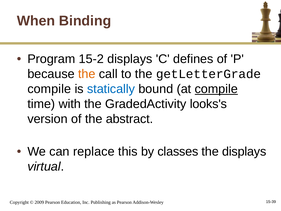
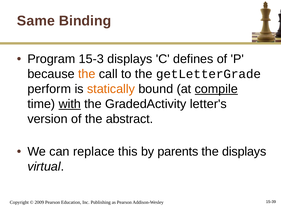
When: When -> Same (36, 21)
15-2: 15-2 -> 15-3 (91, 59)
compile: compile -> perform (49, 89)
statically colour: blue -> orange (111, 89)
with underline: none -> present (70, 104)
looks's: looks's -> letter's (208, 104)
classes: classes -> parents (178, 151)
